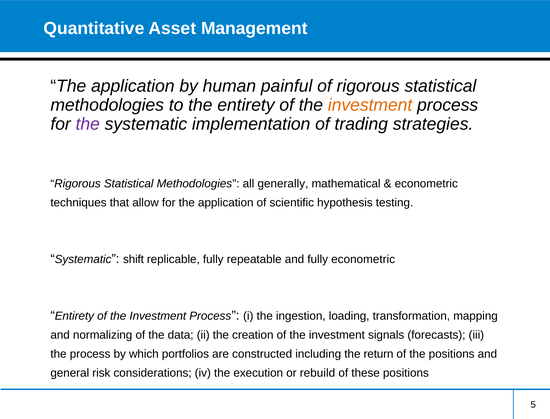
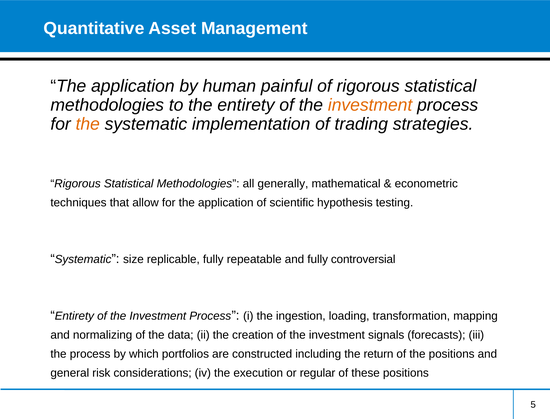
the colour: purple -> orange (88, 124)
shift: shift -> size (133, 259)
fully econometric: econometric -> controversial (363, 259)
rebuild: rebuild -> regular (318, 373)
